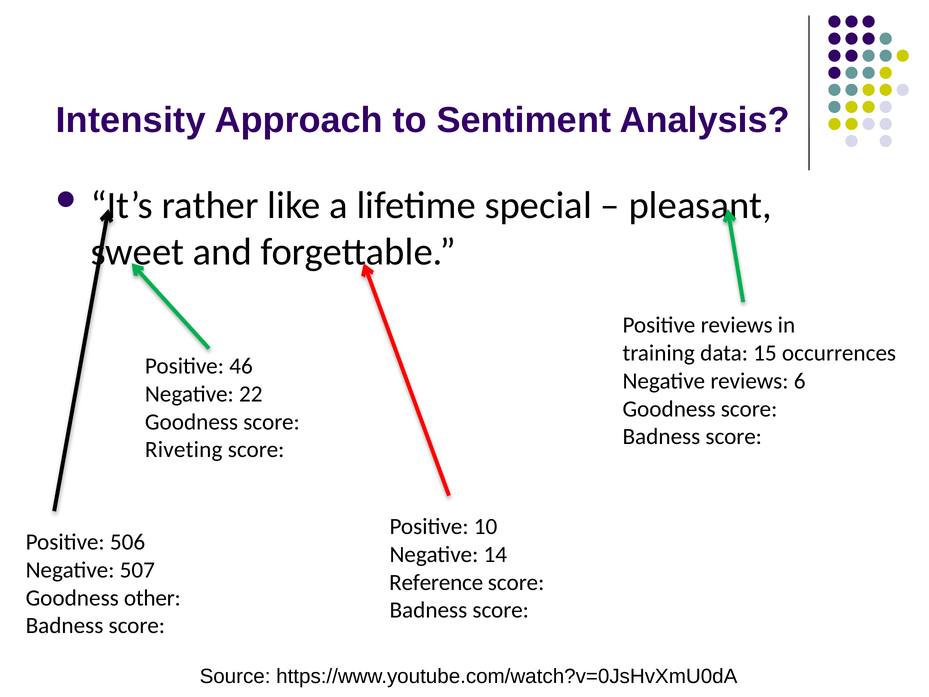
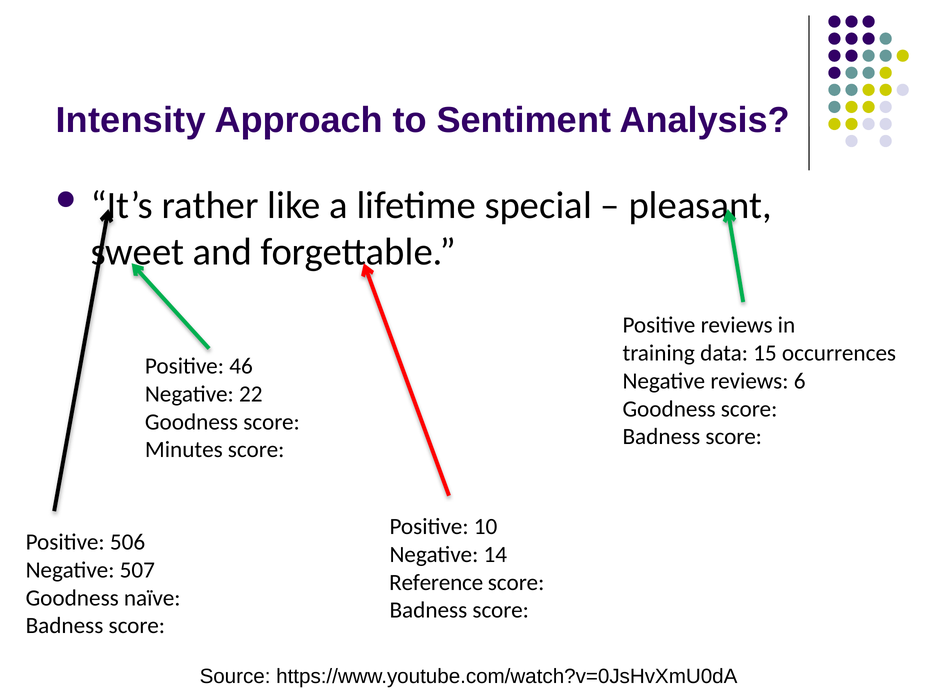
Riveting: Riveting -> Minutes (184, 450)
other: other -> naïve (152, 598)
